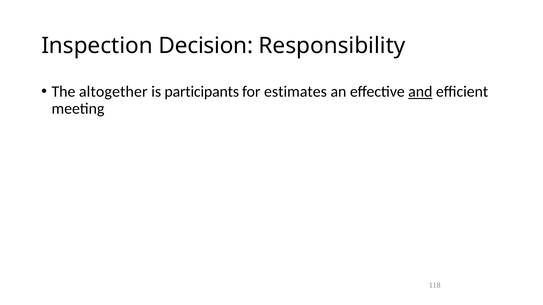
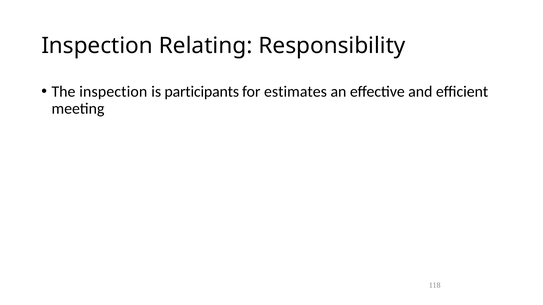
Decision: Decision -> Relating (206, 46)
The altogether: altogether -> inspection (113, 92)
and underline: present -> none (420, 92)
